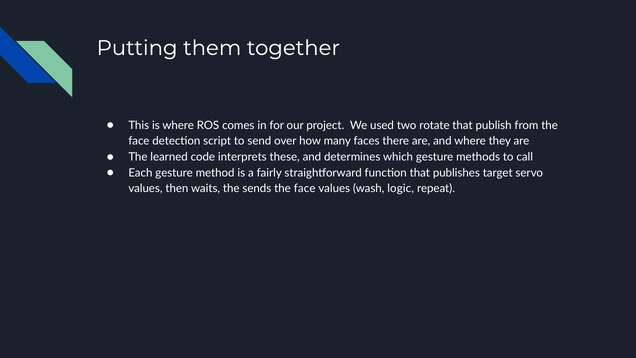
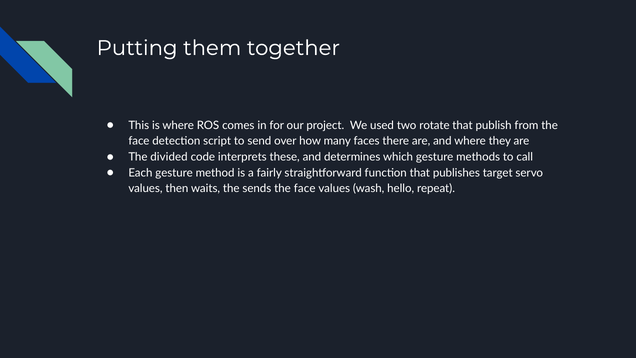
learned: learned -> divided (169, 157)
logic: logic -> hello (401, 189)
